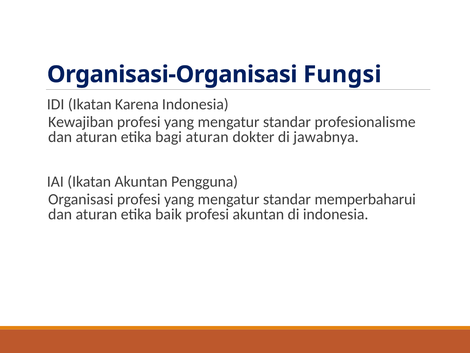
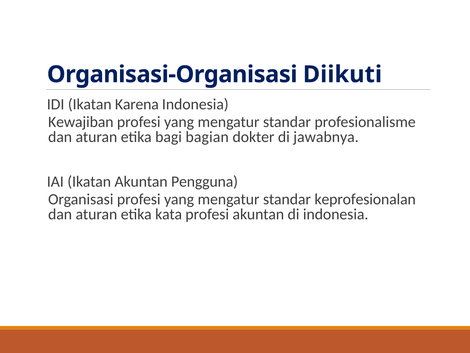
Fungsi: Fungsi -> Diikuti (342, 74)
bagi aturan: aturan -> bagian (207, 137)
memperbaharui: memperbaharui -> keprofesionalan (365, 199)
baik: baik -> kata (169, 214)
